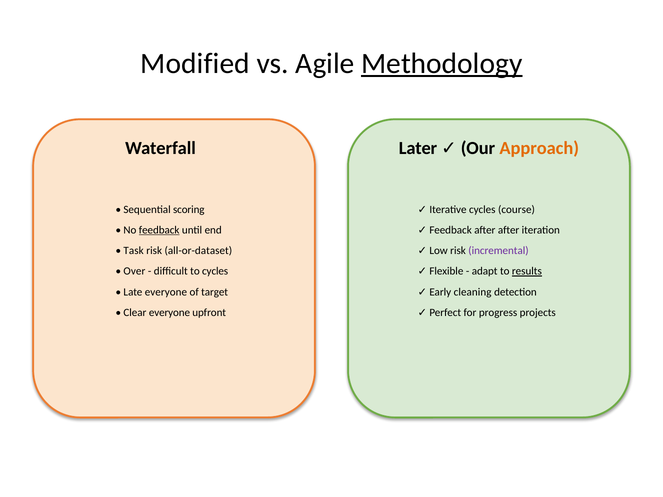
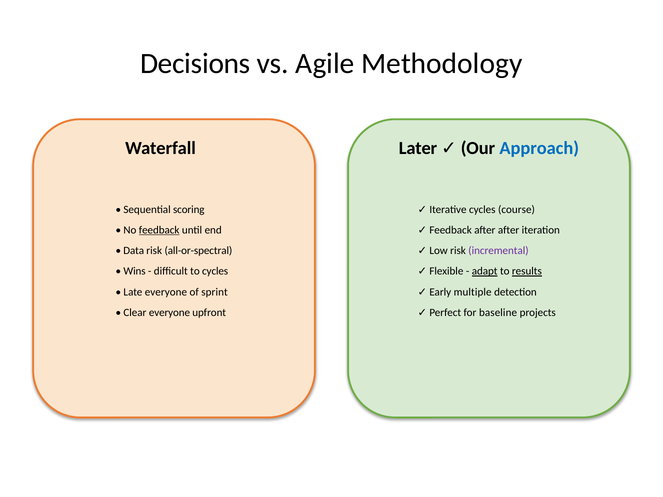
Modified: Modified -> Decisions (195, 63)
Methodology underline: present -> none (442, 63)
Approach colour: orange -> blue (539, 148)
Task: Task -> Data (134, 251)
all-or-dataset: all-or-dataset -> all-or-spectral (198, 251)
adapt underline: none -> present (485, 271)
Over: Over -> Wins (135, 271)
cleaning: cleaning -> multiple (473, 292)
target: target -> sprint (215, 292)
progress: progress -> baseline (498, 313)
